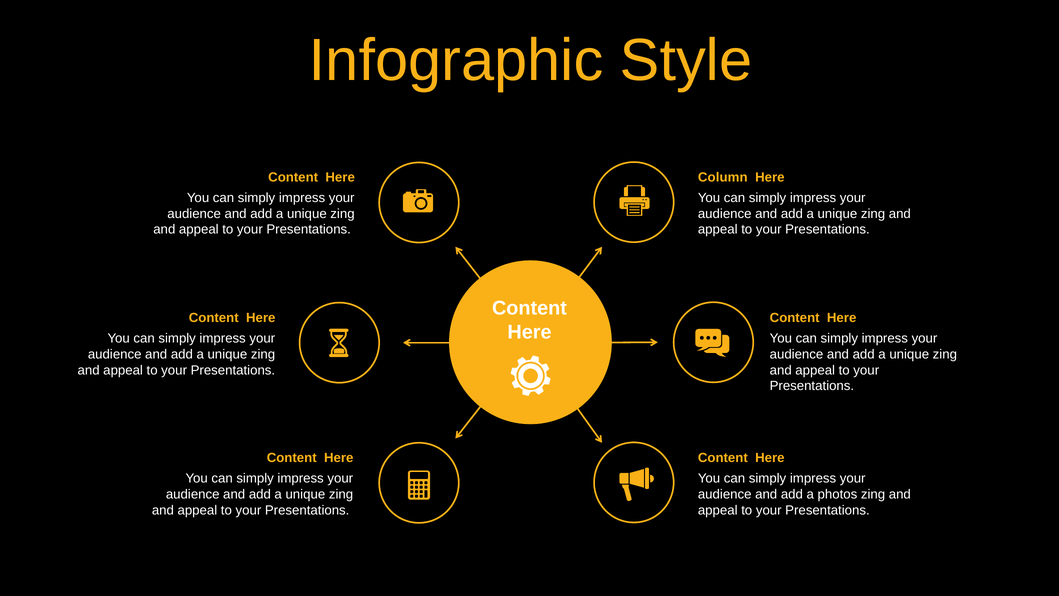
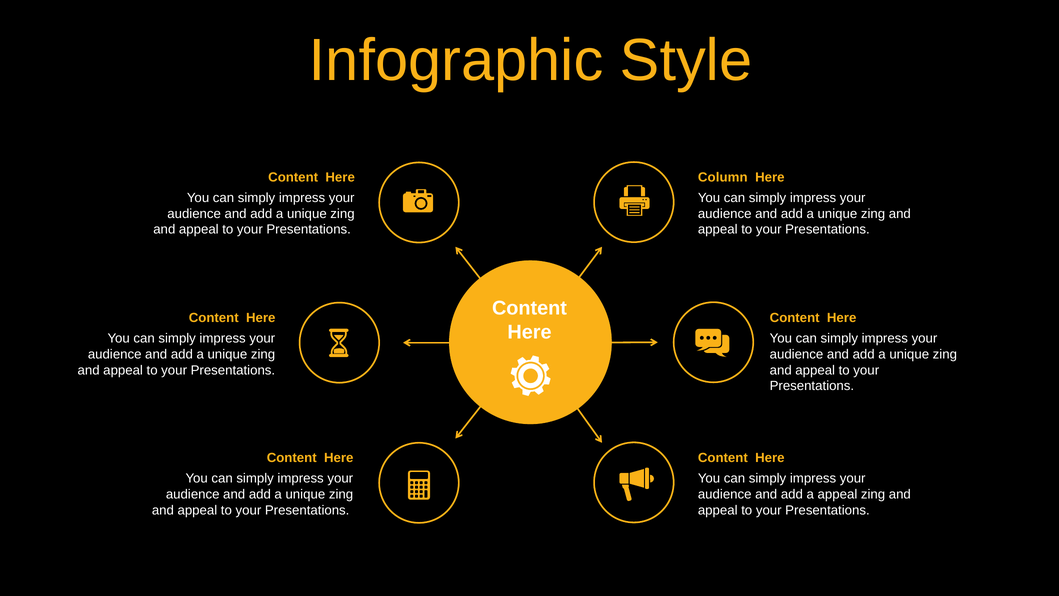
a photos: photos -> appeal (837, 494)
